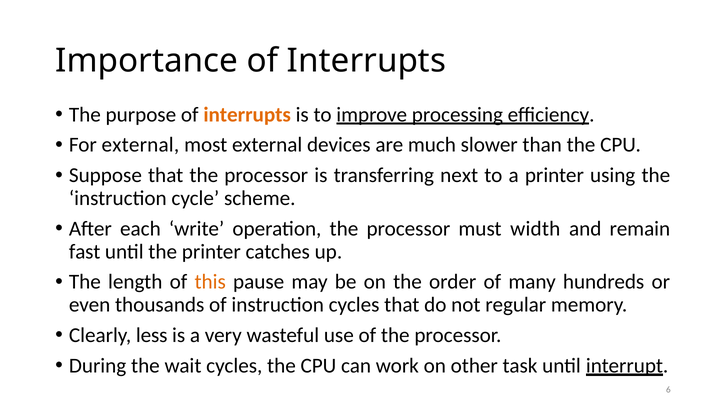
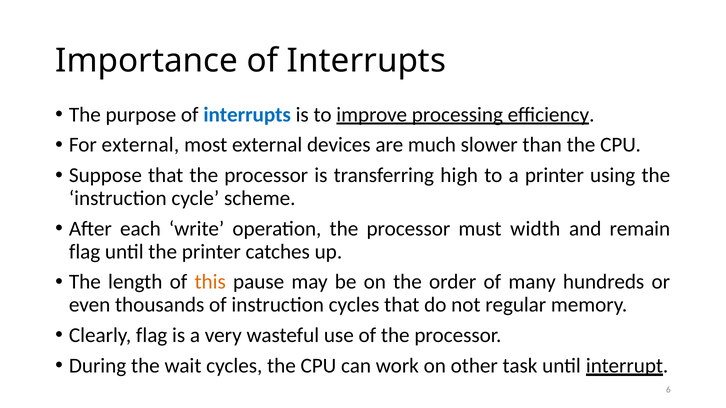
interrupts colour: orange -> blue (247, 115)
next: next -> high (459, 176)
fast: fast -> flag (85, 252)
Clearly less: less -> flag (152, 336)
